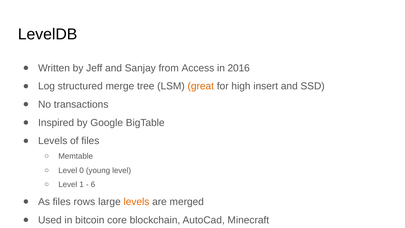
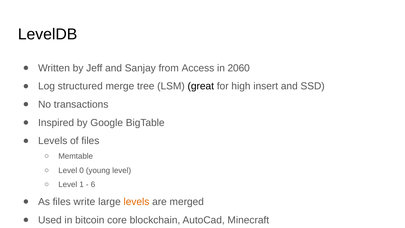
2016: 2016 -> 2060 (239, 68)
great colour: orange -> black (201, 86)
rows: rows -> write (84, 202)
